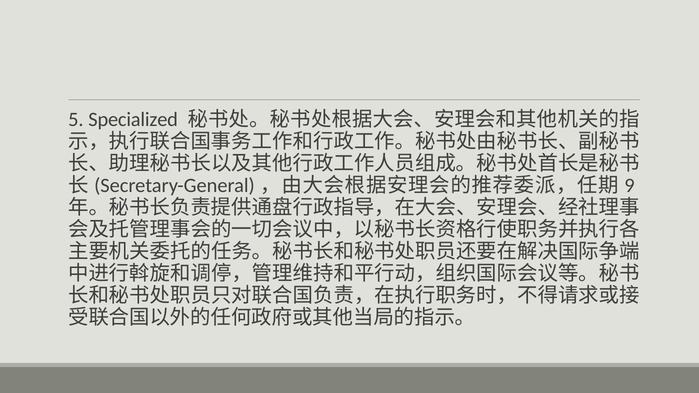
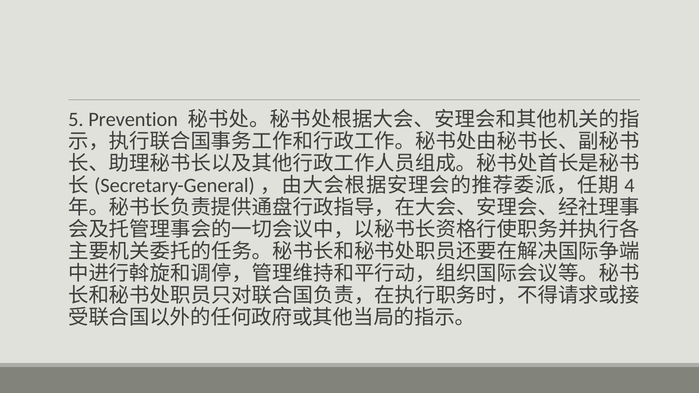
Specialized: Specialized -> Prevention (133, 119)
9: 9 -> 4 (630, 185)
